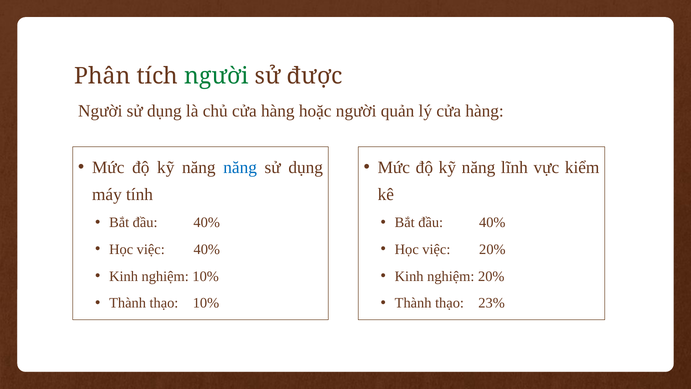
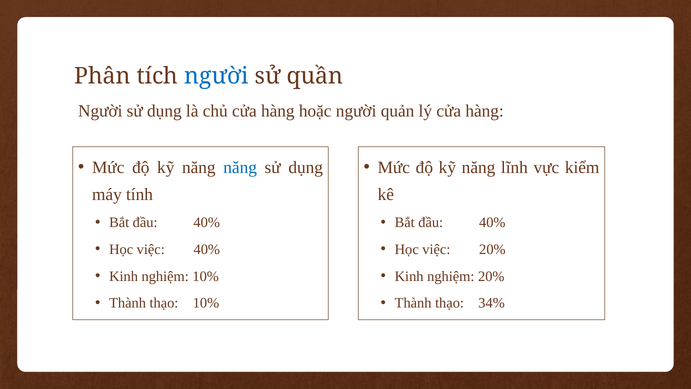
người colour: green -> blue (216, 76)
được: được -> quần (315, 76)
23%: 23% -> 34% (492, 303)
